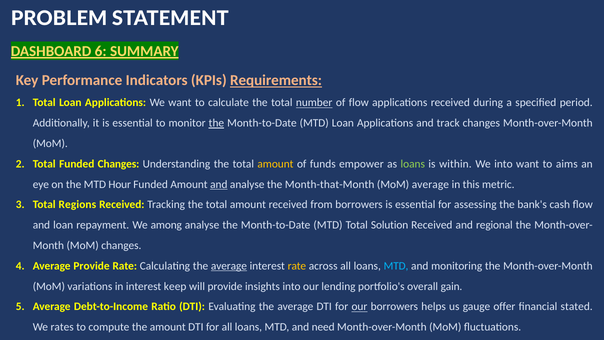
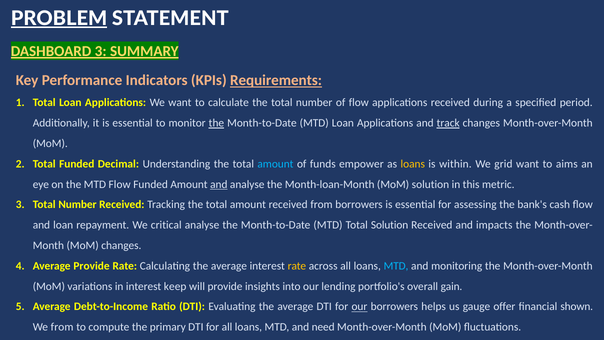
PROBLEM underline: none -> present (59, 19)
DASHBOARD 6: 6 -> 3 (101, 51)
number underline: present -> none (314, 103)
track underline: none -> present (448, 123)
Funded Changes: Changes -> Decimal (118, 164)
amount colour: yellow -> light blue (275, 164)
loans colour: light green -> yellow (413, 164)
We into: into -> grid (503, 164)
MTD Hour: Hour -> Flow (120, 184)
Month-that-Month: Month-that-Month -> Month-loan-Month (330, 184)
MoM average: average -> solution (430, 184)
Regions: Regions -> Number (77, 205)
among: among -> critical (166, 225)
regional: regional -> impacts (494, 225)
average underline: present -> none (229, 266)
stated: stated -> shown (577, 307)
We rates: rates -> from (62, 327)
the amount: amount -> primary (168, 327)
